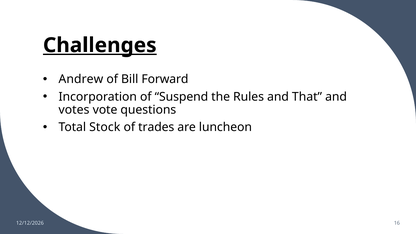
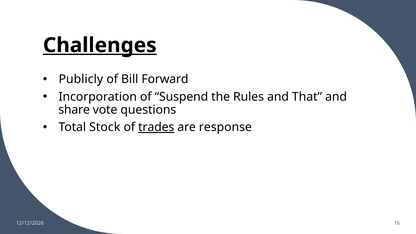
Andrew: Andrew -> Publicly (81, 79)
votes: votes -> share (74, 110)
trades underline: none -> present (156, 127)
luncheon: luncheon -> response (225, 127)
